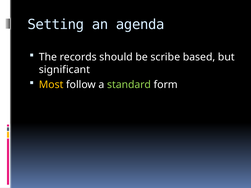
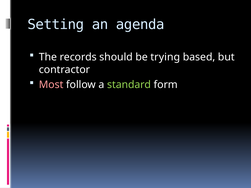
scribe: scribe -> trying (165, 57)
significant: significant -> contractor (64, 70)
Most colour: yellow -> pink (51, 85)
